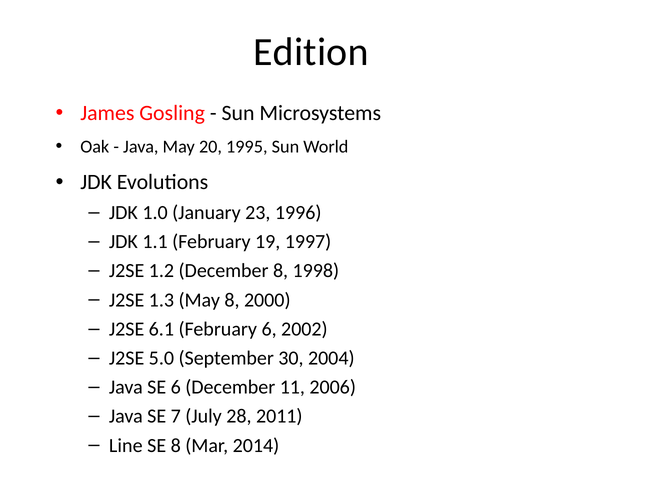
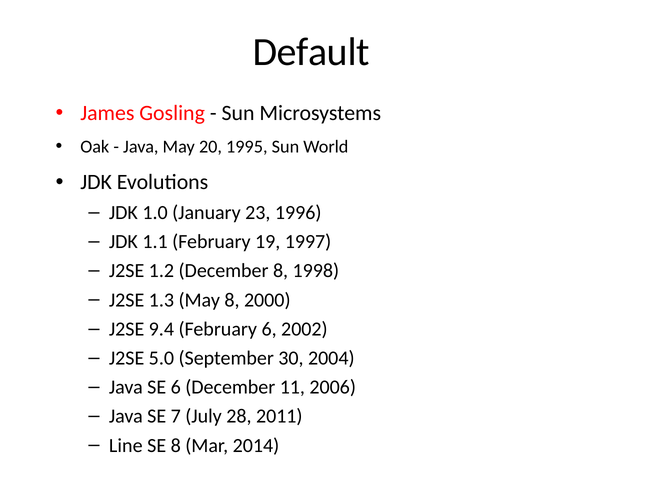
Edition: Edition -> Default (311, 52)
6.1: 6.1 -> 9.4 (161, 329)
